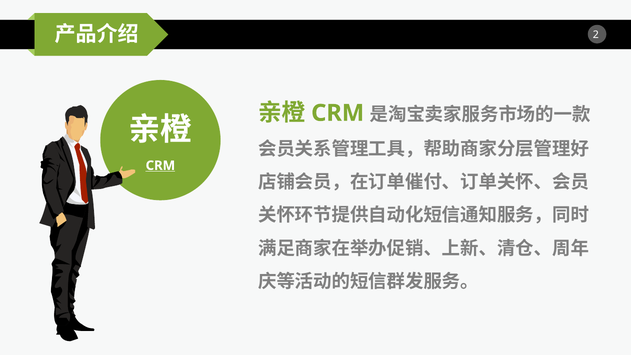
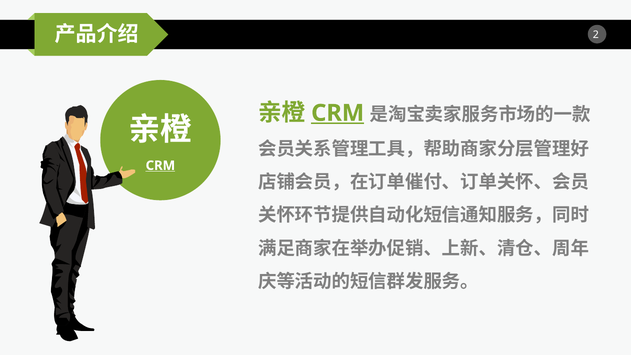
CRM underline: none -> present (338, 113)
